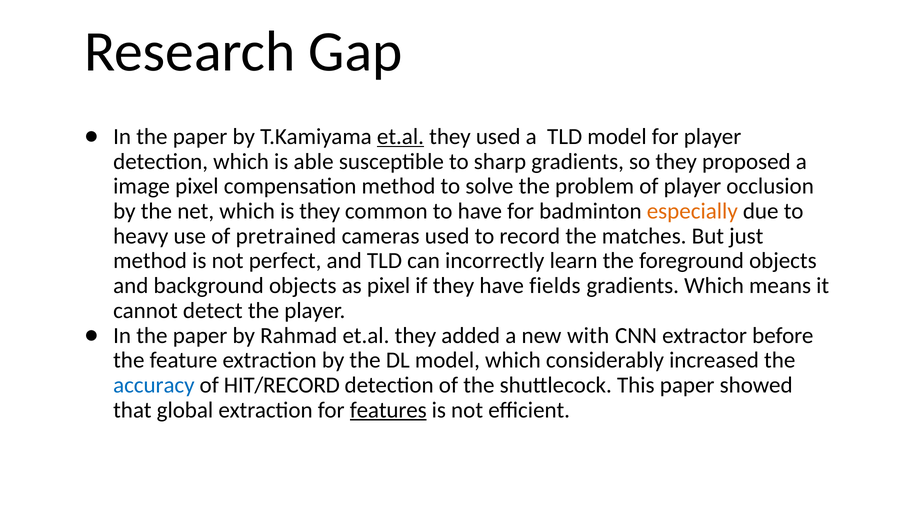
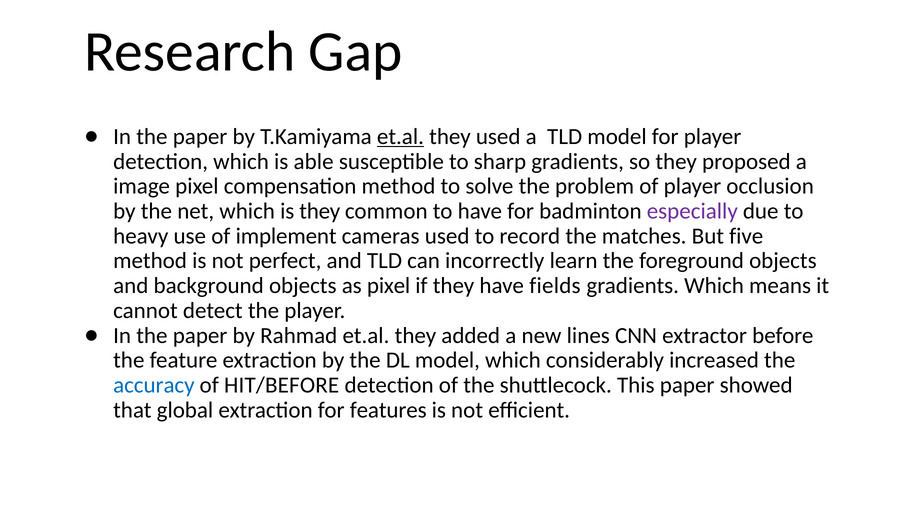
especially colour: orange -> purple (692, 211)
pretrained: pretrained -> implement (286, 236)
just: just -> five (746, 236)
with: with -> lines (588, 335)
HIT/RECORD: HIT/RECORD -> HIT/BEFORE (282, 385)
features underline: present -> none (388, 410)
